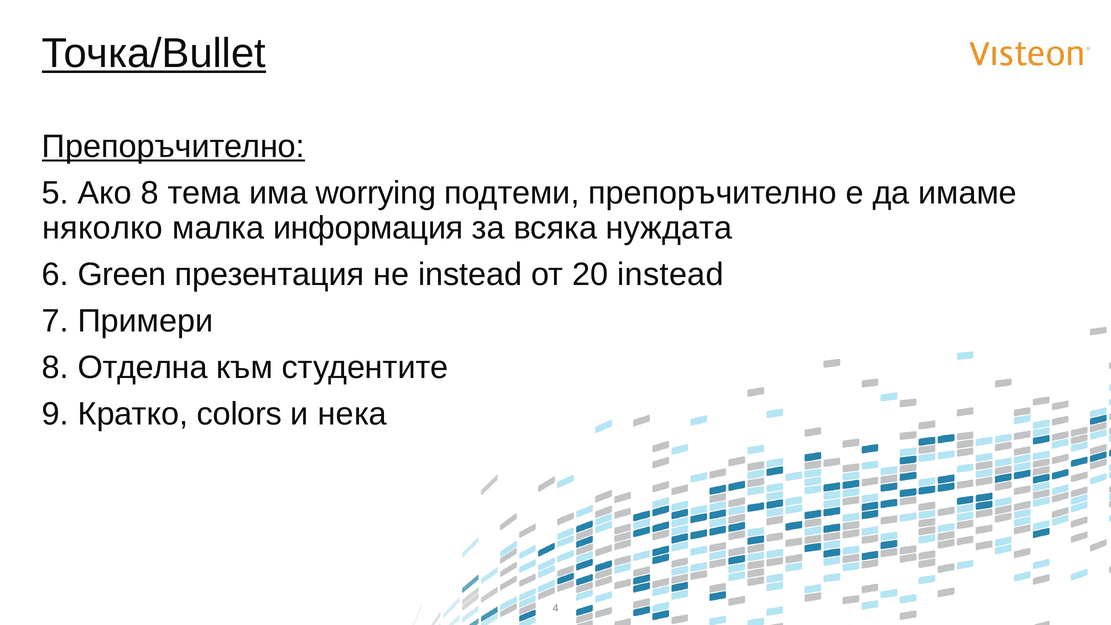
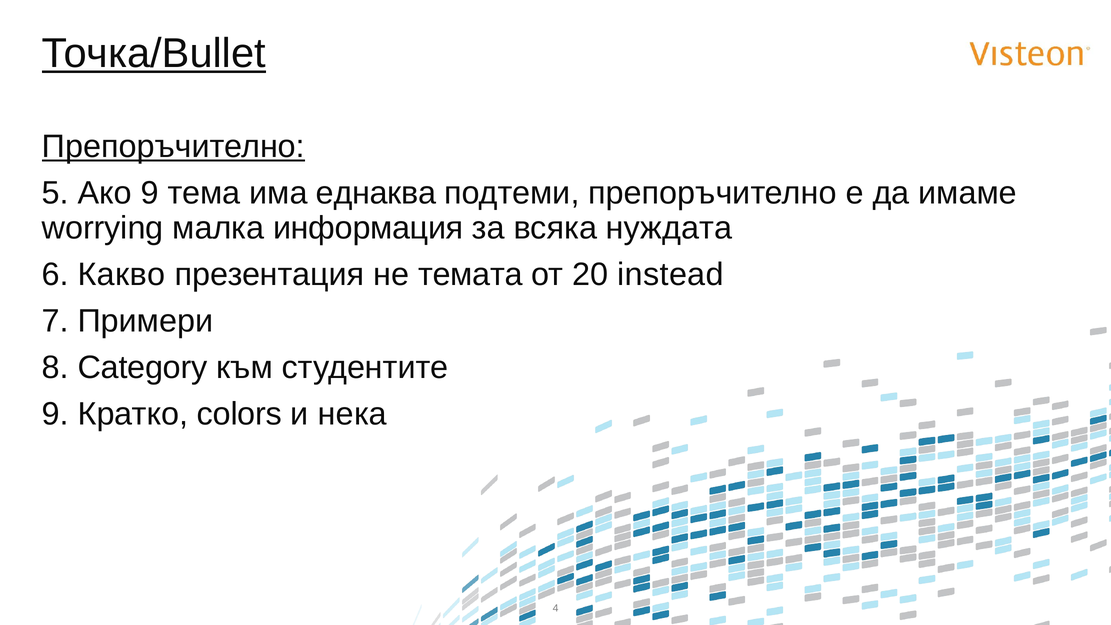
Ако 8: 8 -> 9 (150, 193)
worrying: worrying -> еднаква (376, 193)
няколко: няколко -> worrying (103, 228)
Green: Green -> Какво (122, 274)
не instead: instead -> темата (470, 274)
Отделна: Отделна -> Category (143, 367)
